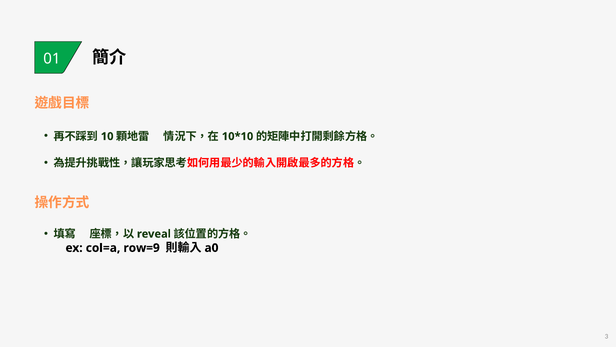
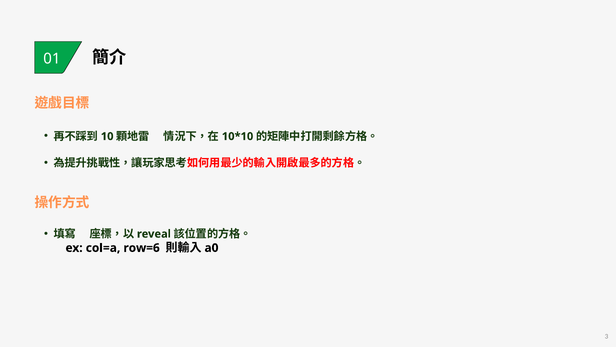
row=9: row=9 -> row=6 (142, 248)
